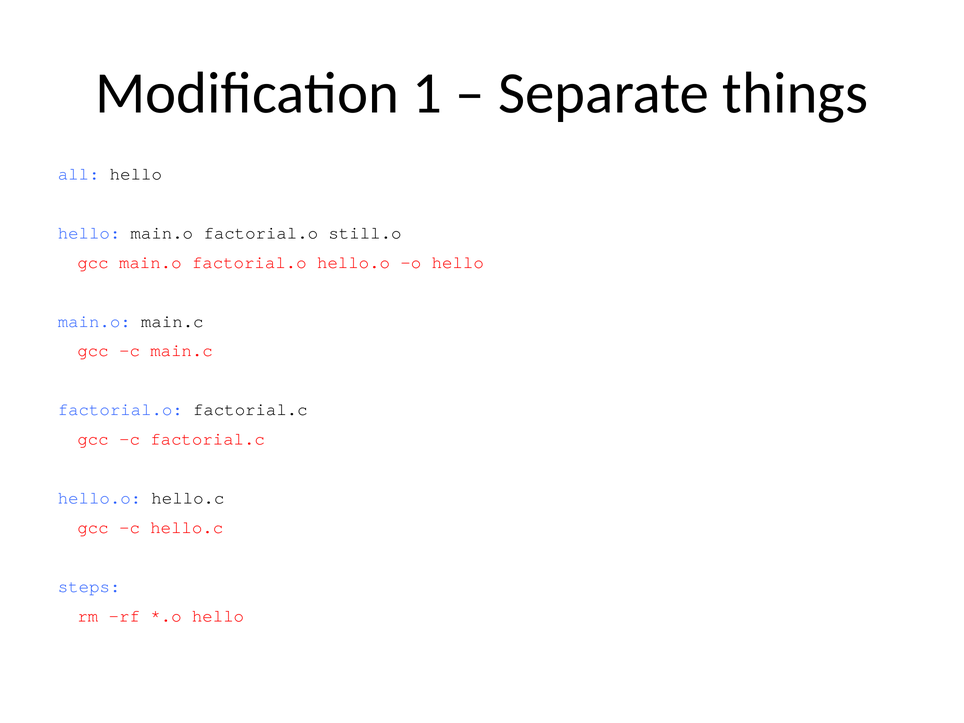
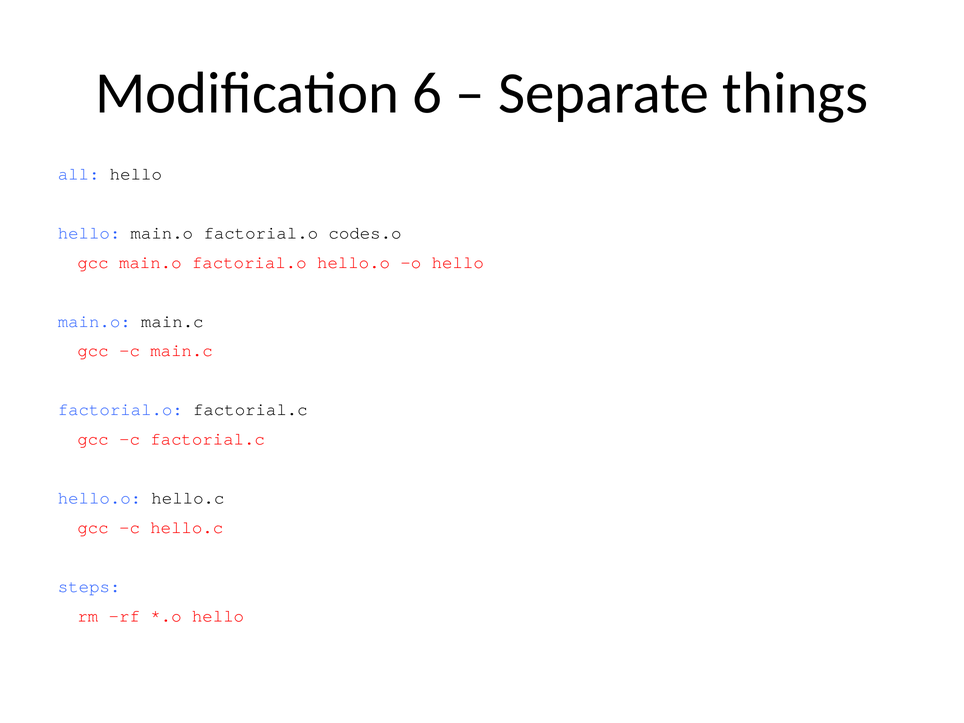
1: 1 -> 6 (427, 93)
still.o: still.o -> codes.o (365, 233)
